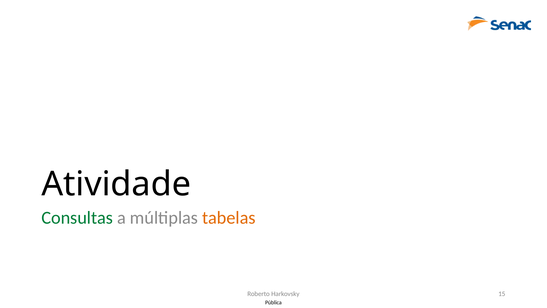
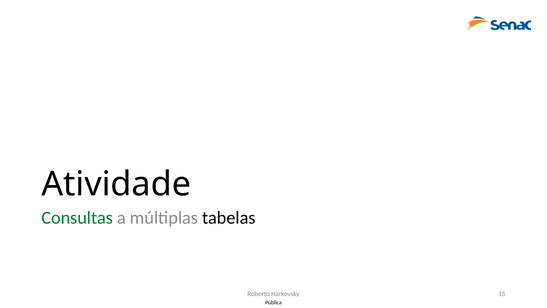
tabelas colour: orange -> black (229, 218)
